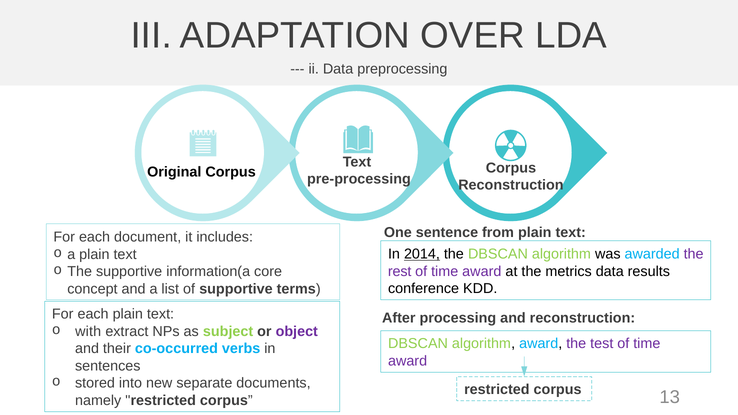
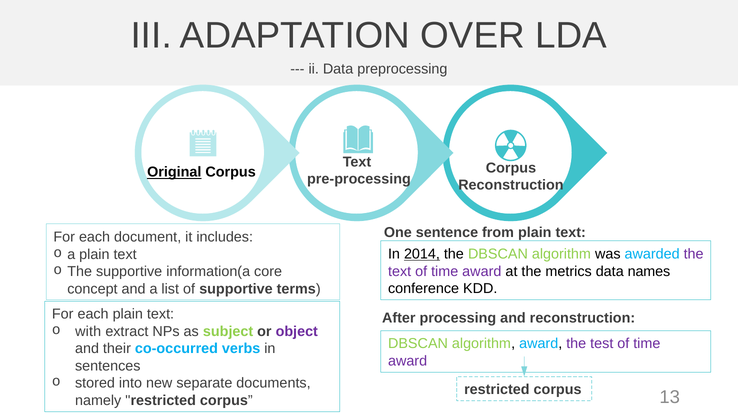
Original underline: none -> present (174, 172)
rest: rest -> text (400, 271)
results: results -> names (649, 271)
